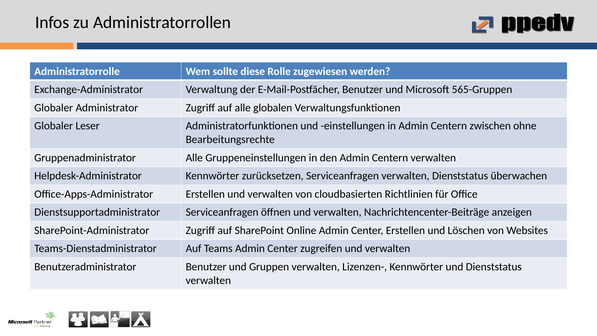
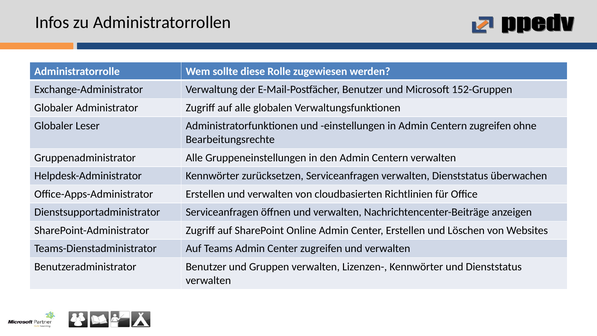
565-Gruppen: 565-Gruppen -> 152-Gruppen (482, 89)
Centern zwischen: zwischen -> zugreifen (490, 126)
